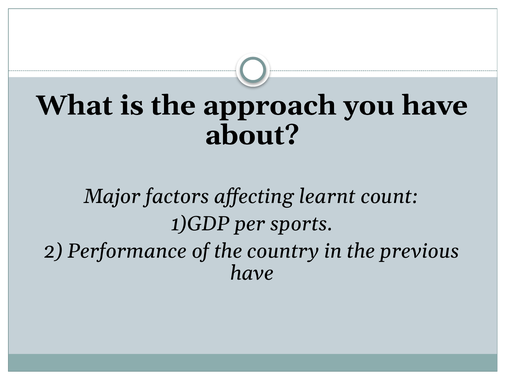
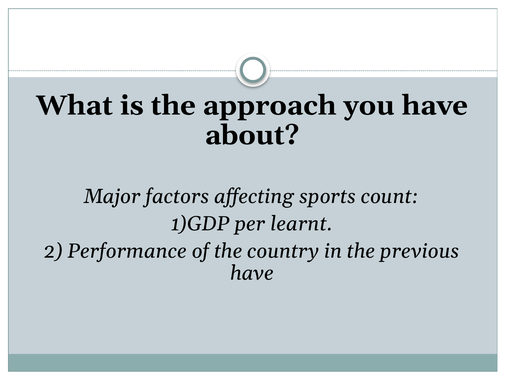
learnt: learnt -> sports (328, 196)
sports: sports -> learnt (301, 223)
